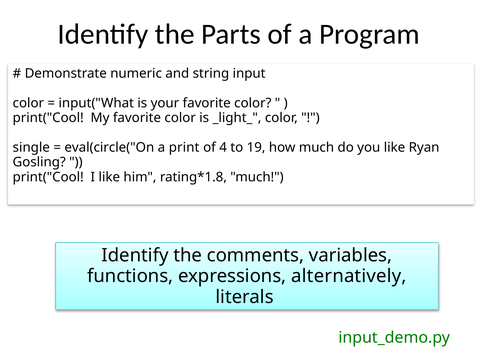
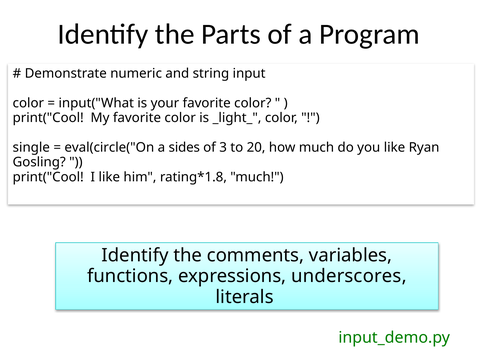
print: print -> sides (184, 148)
4: 4 -> 3 (223, 148)
19: 19 -> 20 (256, 148)
alternatively: alternatively -> underscores (349, 277)
